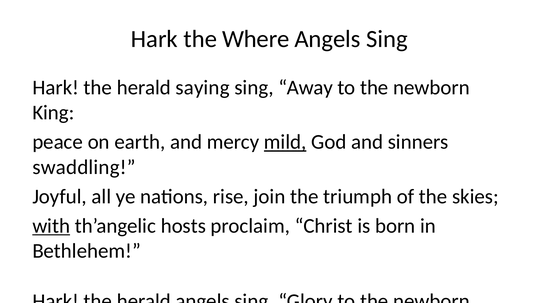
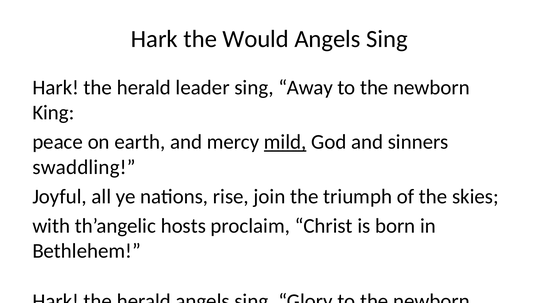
Where: Where -> Would (256, 39)
saying: saying -> leader (203, 87)
with underline: present -> none (51, 226)
